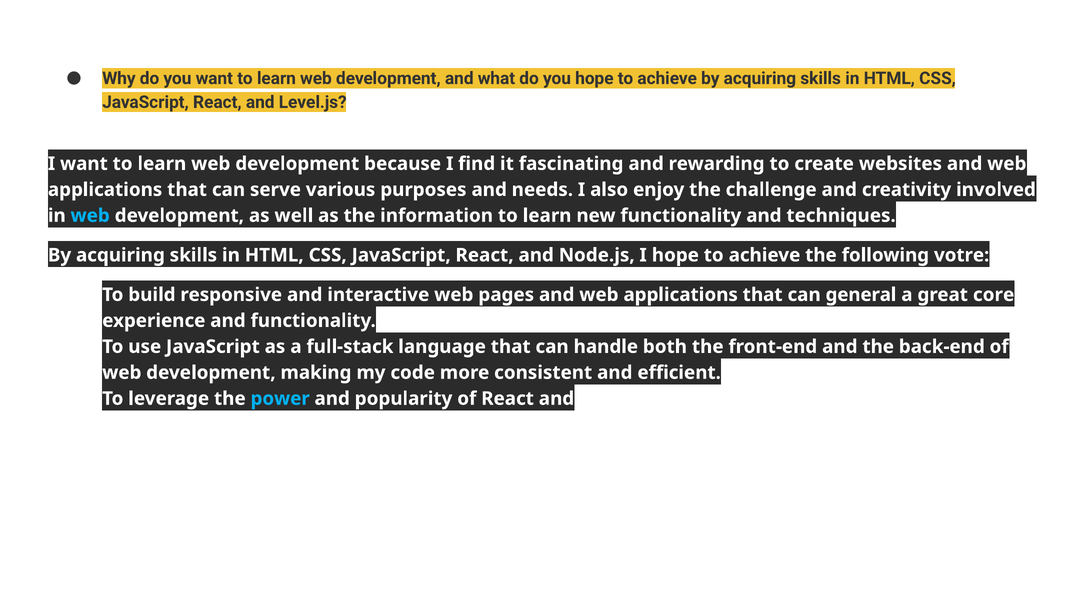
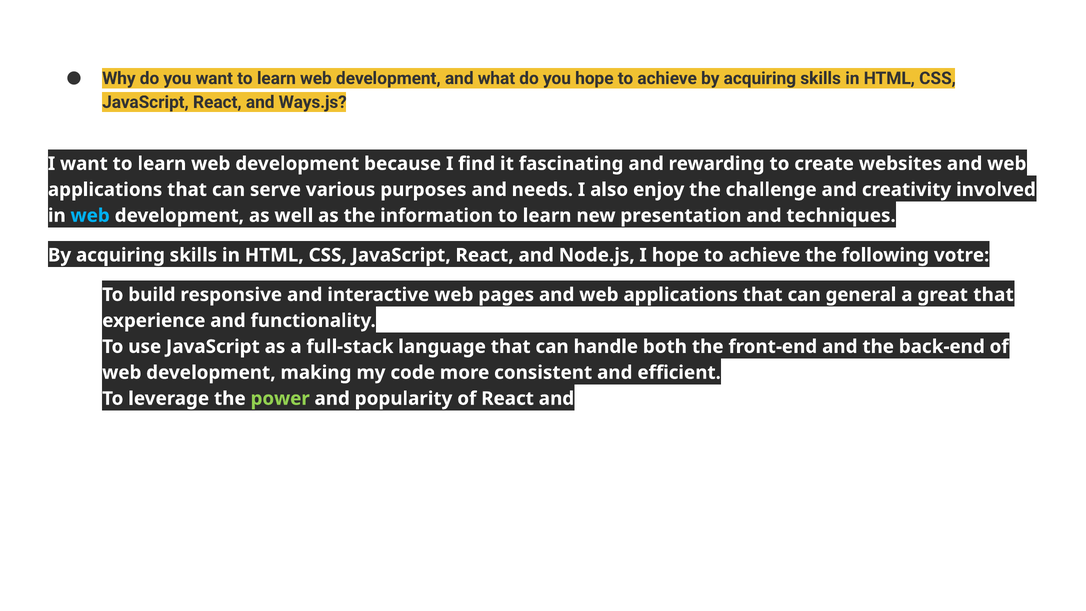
Level.js: Level.js -> Ways.js (313, 102)
new functionality: functionality -> presentation (681, 216)
great core: core -> that (994, 295)
power colour: light blue -> light green (280, 399)
